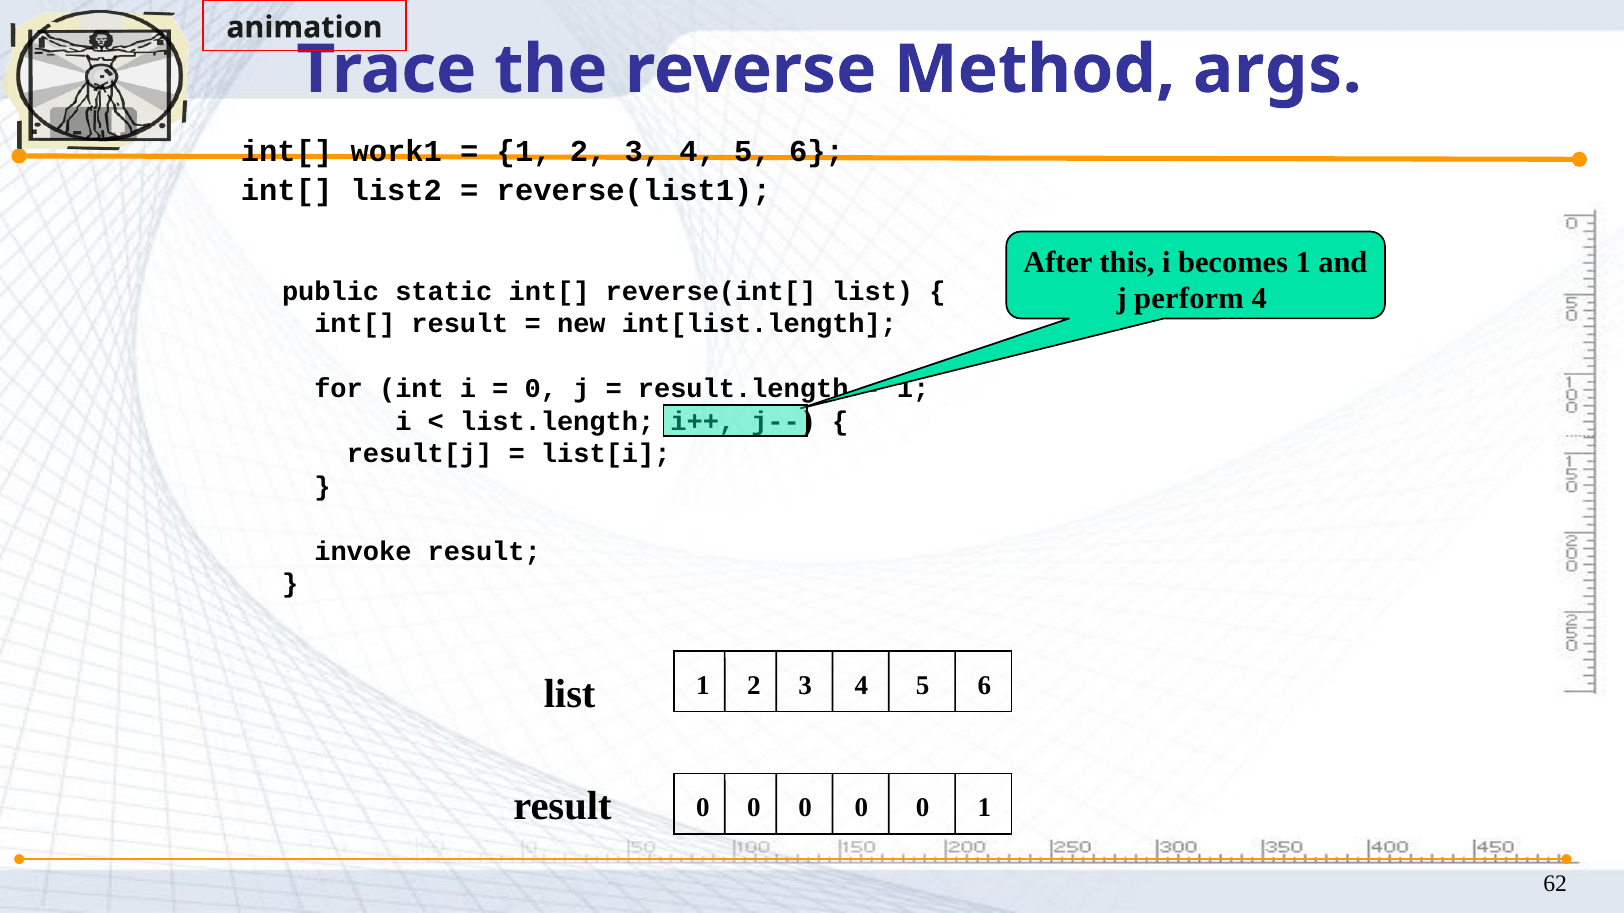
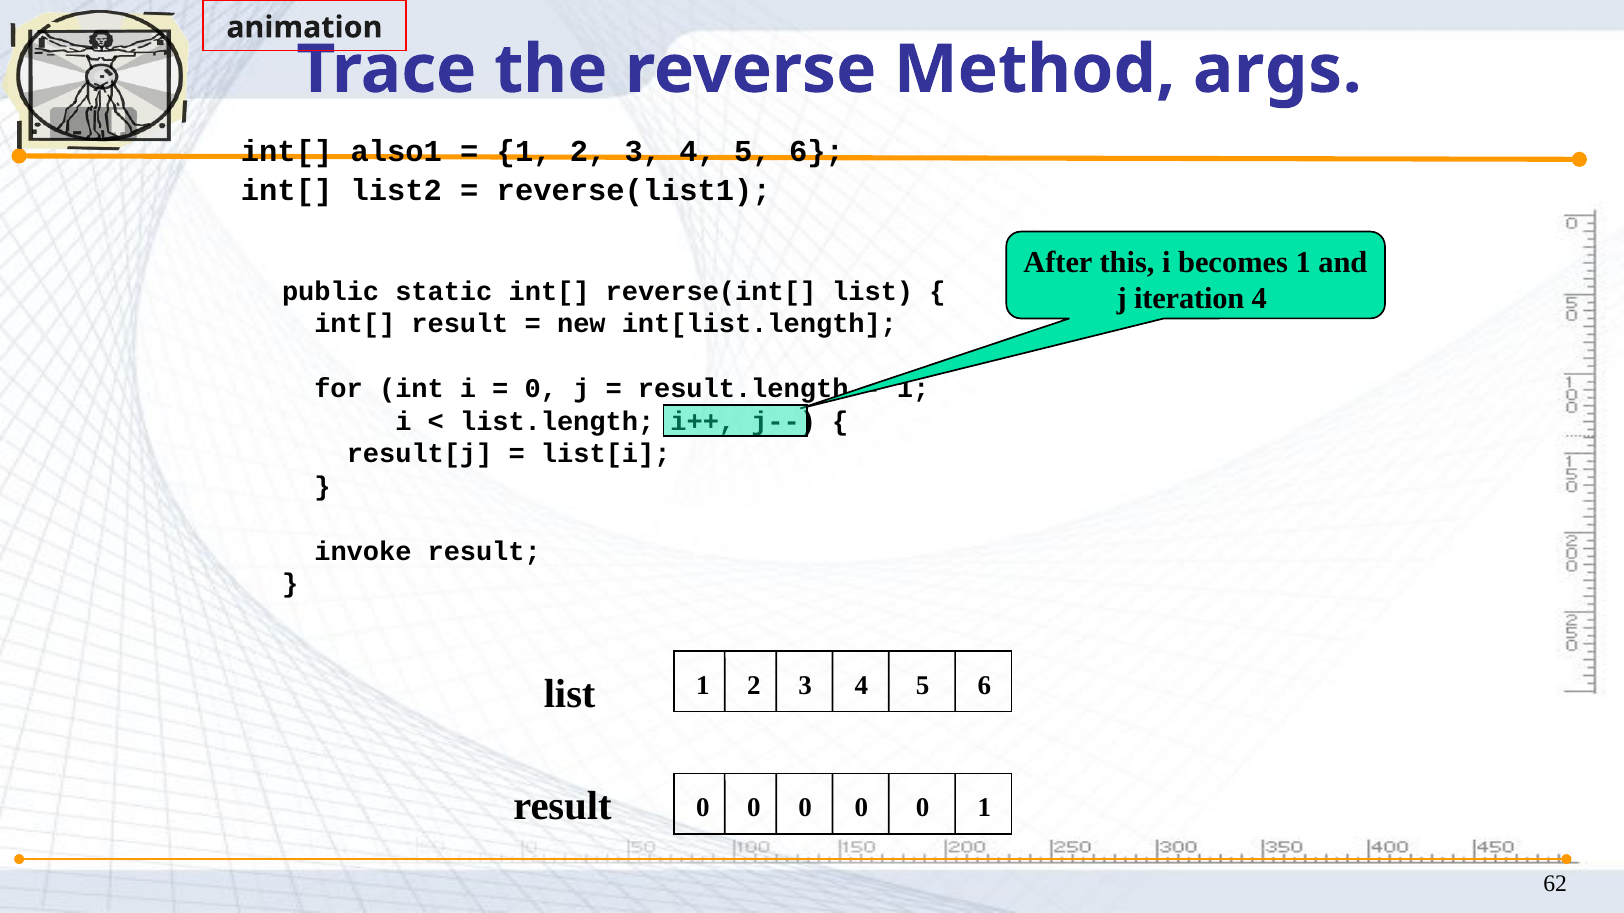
work1: work1 -> also1 (396, 152)
perform: perform -> iteration (1189, 299)
